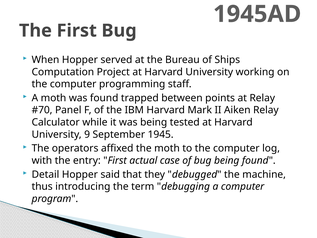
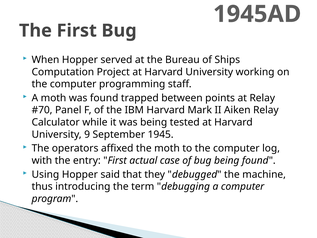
Detail: Detail -> Using (45, 174)
